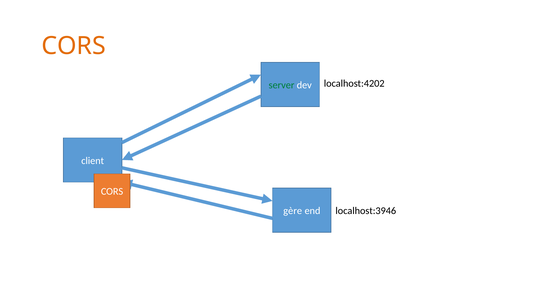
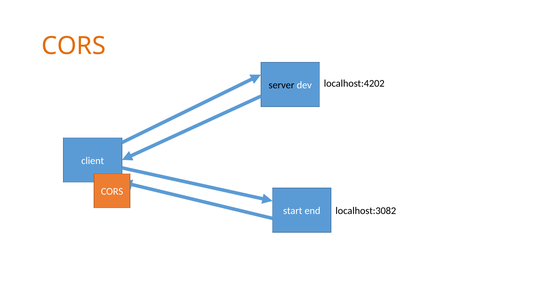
server colour: green -> black (282, 85)
gère: gère -> start (293, 211)
localhost:3946: localhost:3946 -> localhost:3082 (366, 210)
